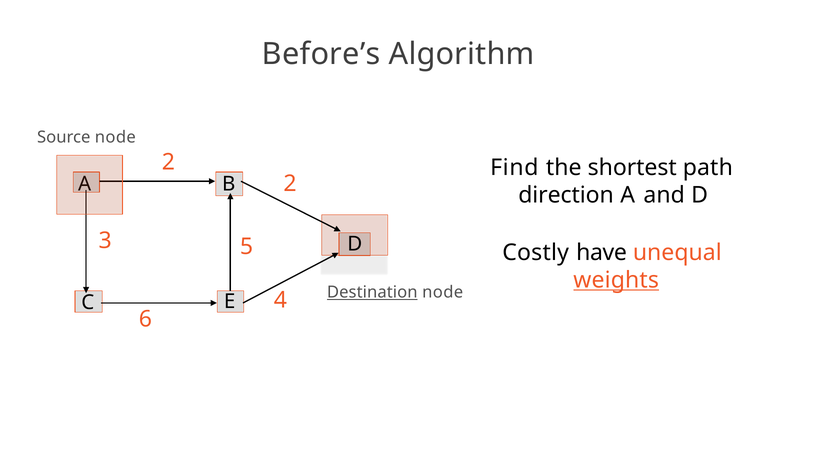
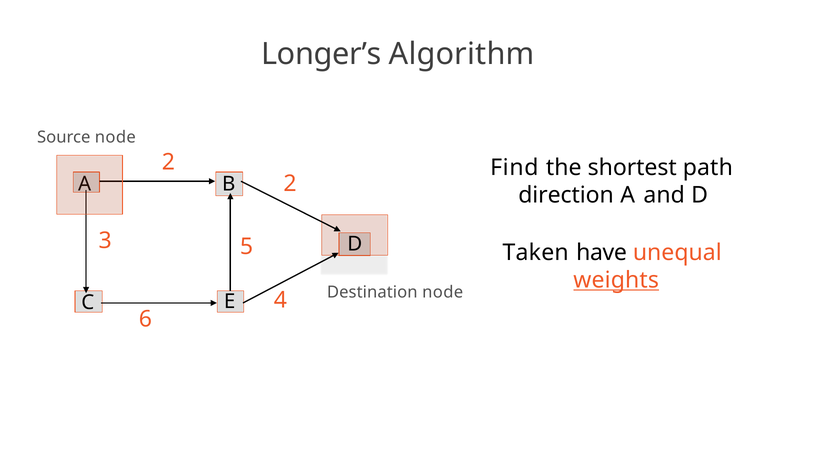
Before’s: Before’s -> Longer’s (321, 54)
Costly: Costly -> Taken (536, 252)
Destination underline: present -> none (372, 292)
